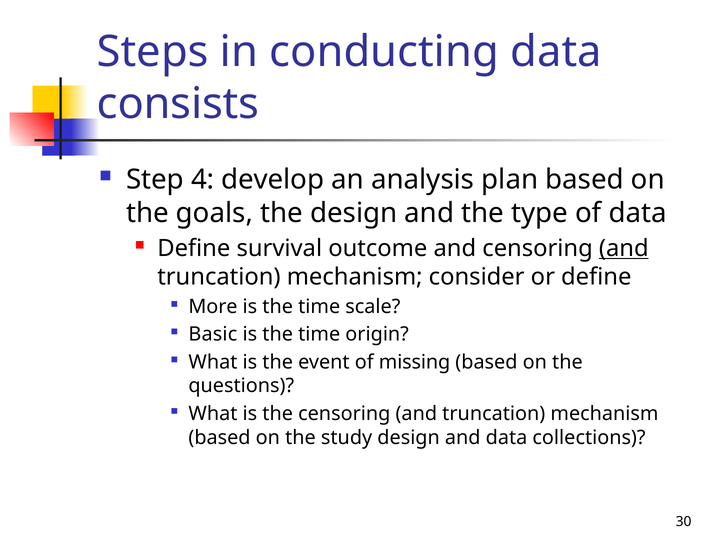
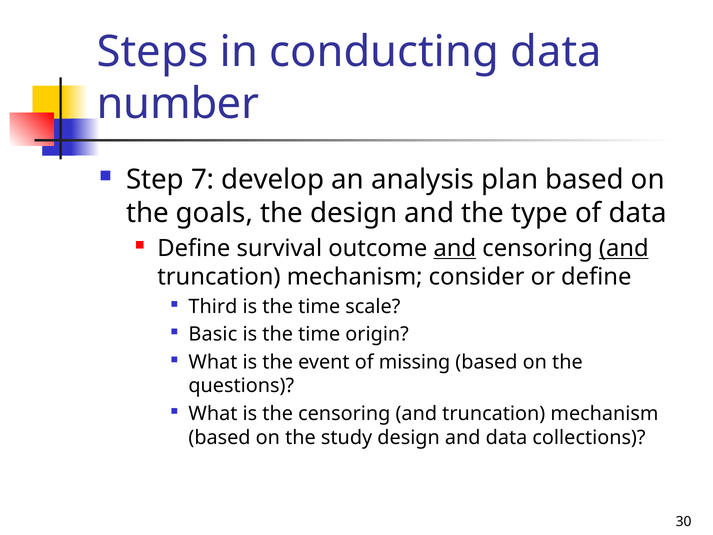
consists: consists -> number (178, 104)
4: 4 -> 7 (203, 179)
and underline: none -> present (455, 248)
More: More -> Third (213, 307)
